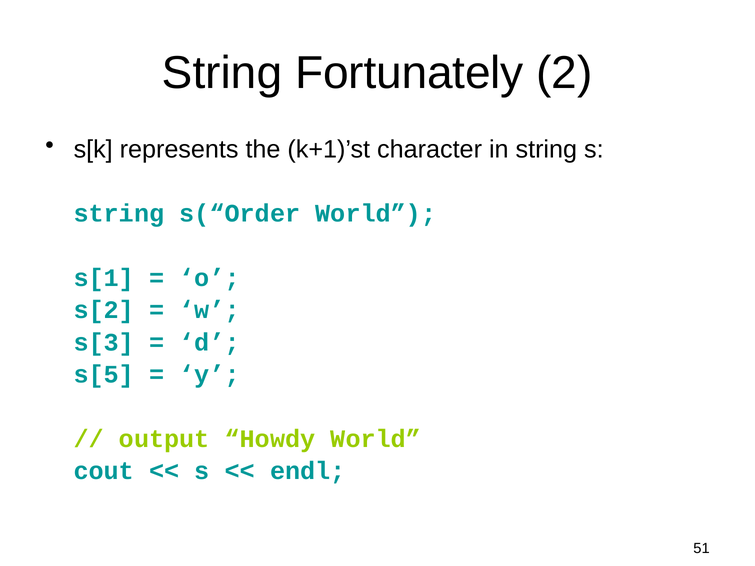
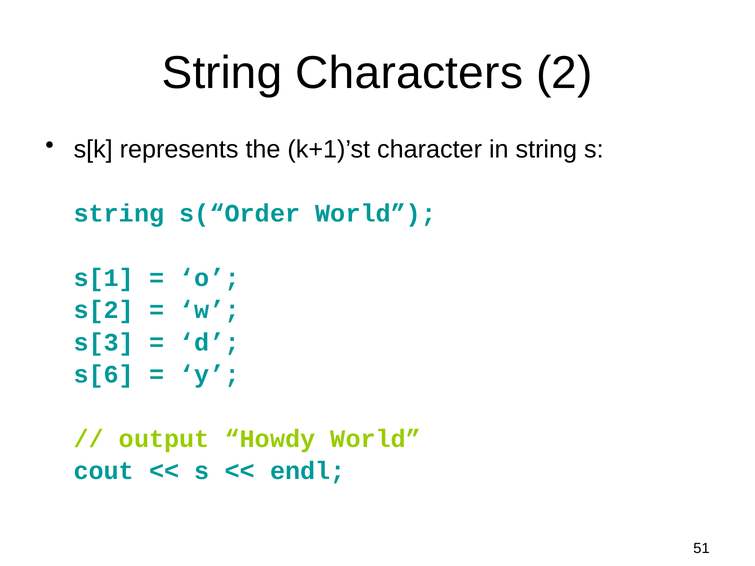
Fortunately: Fortunately -> Characters (409, 73)
s[5: s[5 -> s[6 (104, 375)
